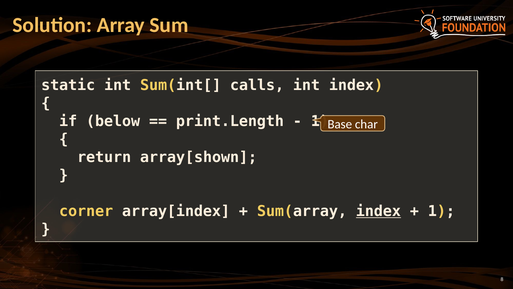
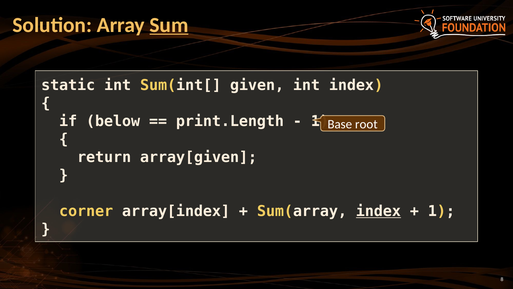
Sum underline: none -> present (169, 25)
calls: calls -> given (257, 85)
char: char -> root (366, 124)
array[shown: array[shown -> array[given (199, 157)
